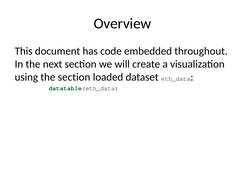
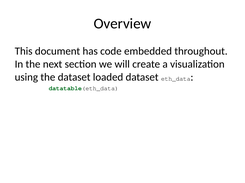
the section: section -> dataset (74, 78)
